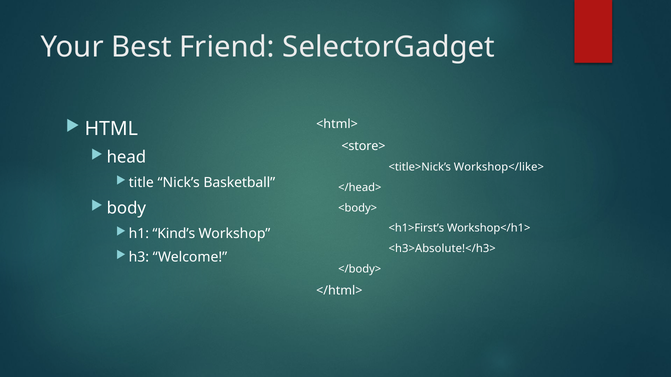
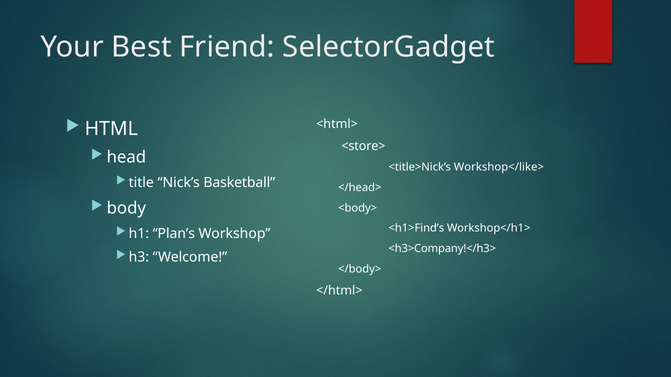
<h1>First’s: <h1>First’s -> <h1>Find’s (416, 229)
Kind’s: Kind’s -> Plan’s (174, 234)
<h3>Absolute!</h3>: <h3>Absolute!</h3> -> <h3>Company!</h3> (442, 249)
